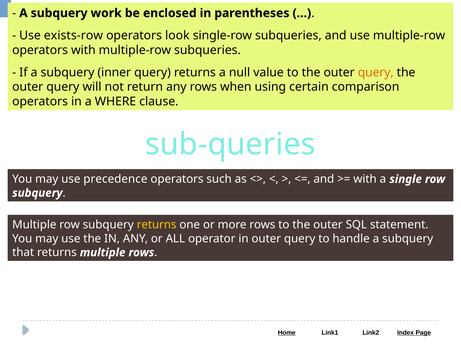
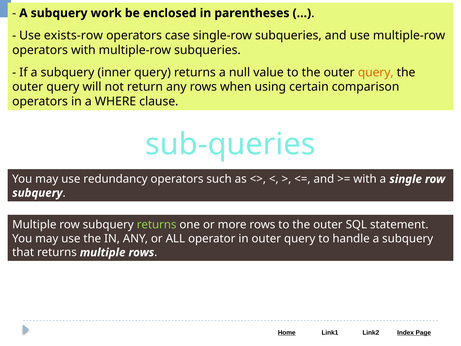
look: look -> case (177, 35)
precedence: precedence -> redundancy (115, 179)
returns colour: yellow -> light green (157, 225)
